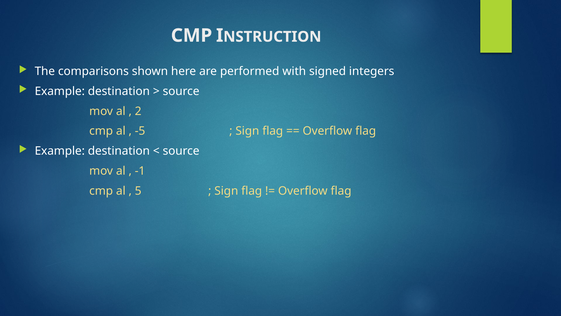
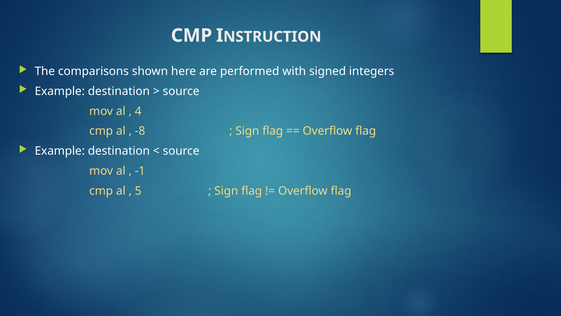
2: 2 -> 4 (138, 111)
-5: -5 -> -8 (140, 131)
